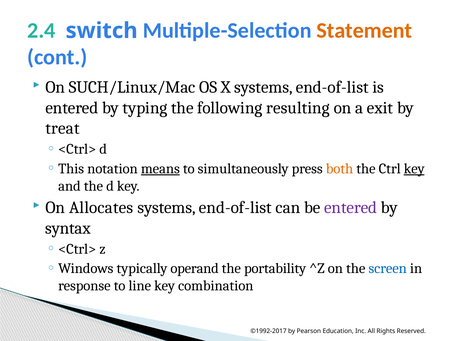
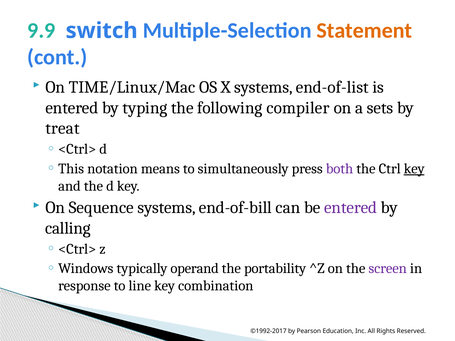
2.4: 2.4 -> 9.9 (41, 31)
SUCH/Linux/Mac: SUCH/Linux/Mac -> TIME/Linux/Mac (132, 87)
resulting: resulting -> compiler (298, 108)
exit: exit -> sets (380, 108)
means underline: present -> none (160, 169)
both colour: orange -> purple (339, 169)
Allocates: Allocates -> Sequence (101, 208)
end-of-list: end-of-list -> end-of-bill (235, 208)
syntax: syntax -> calling (68, 228)
screen colour: blue -> purple (388, 269)
